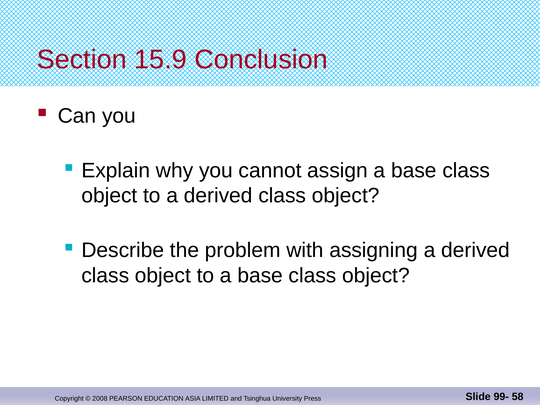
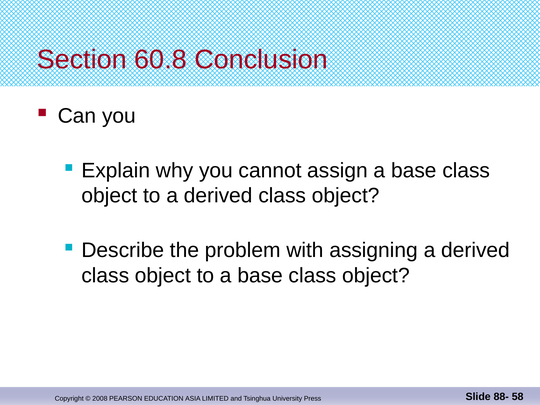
15.9: 15.9 -> 60.8 (161, 59)
99-: 99- -> 88- (501, 397)
